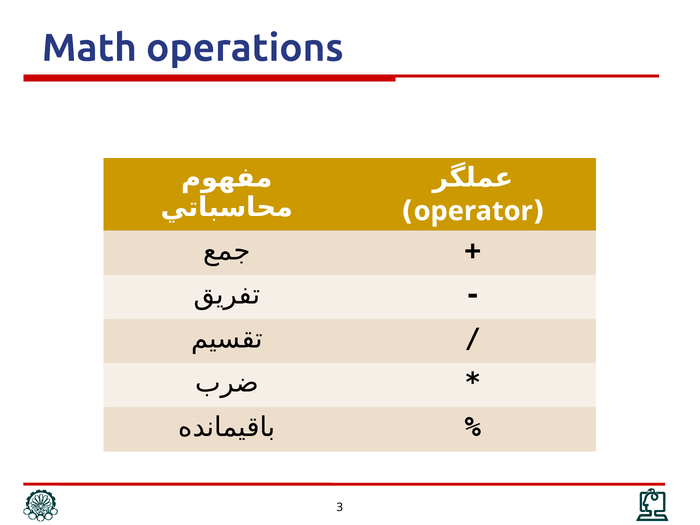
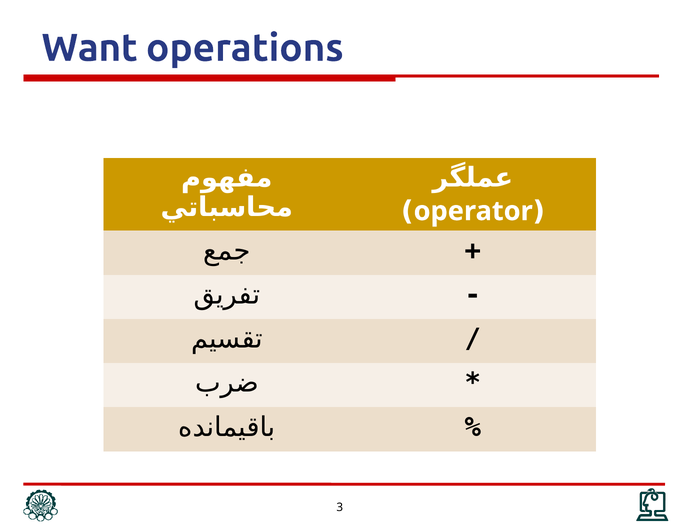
Math: Math -> Want (90, 48)
